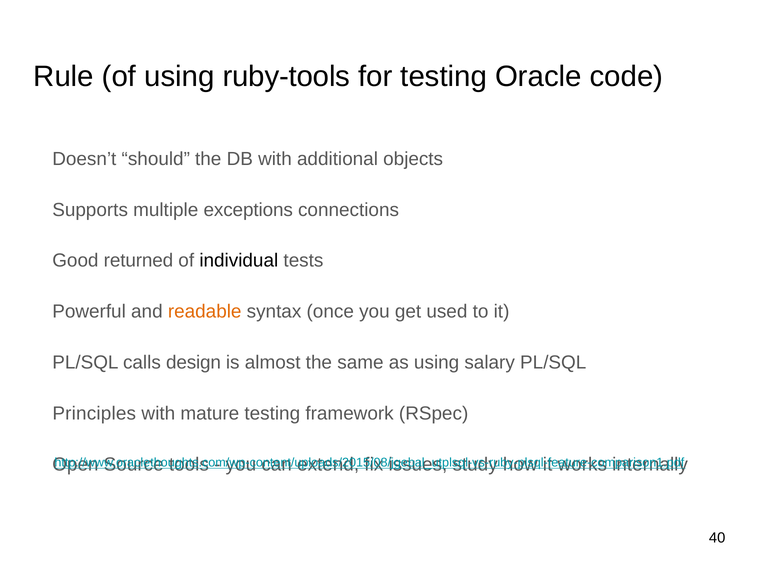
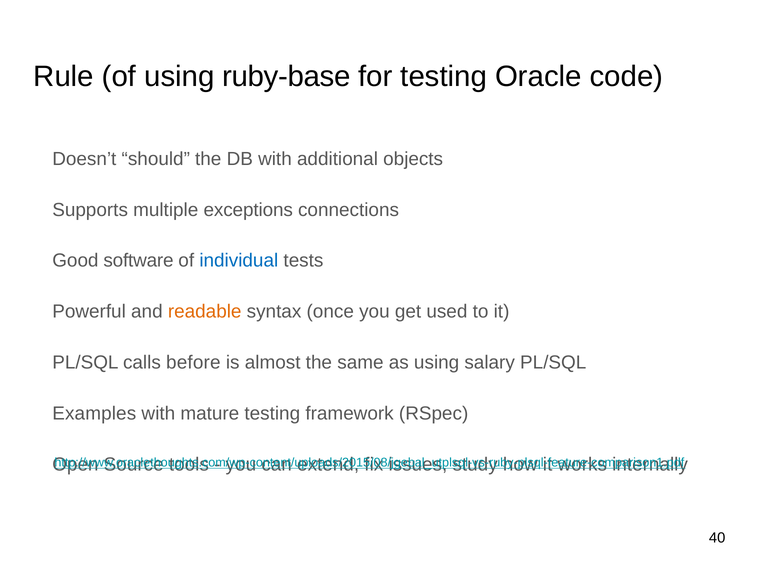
ruby-tools: ruby-tools -> ruby-base (286, 76)
returned: returned -> software (139, 261)
individual colour: black -> blue (239, 261)
design: design -> before (193, 362)
Principles: Principles -> Examples (94, 413)
